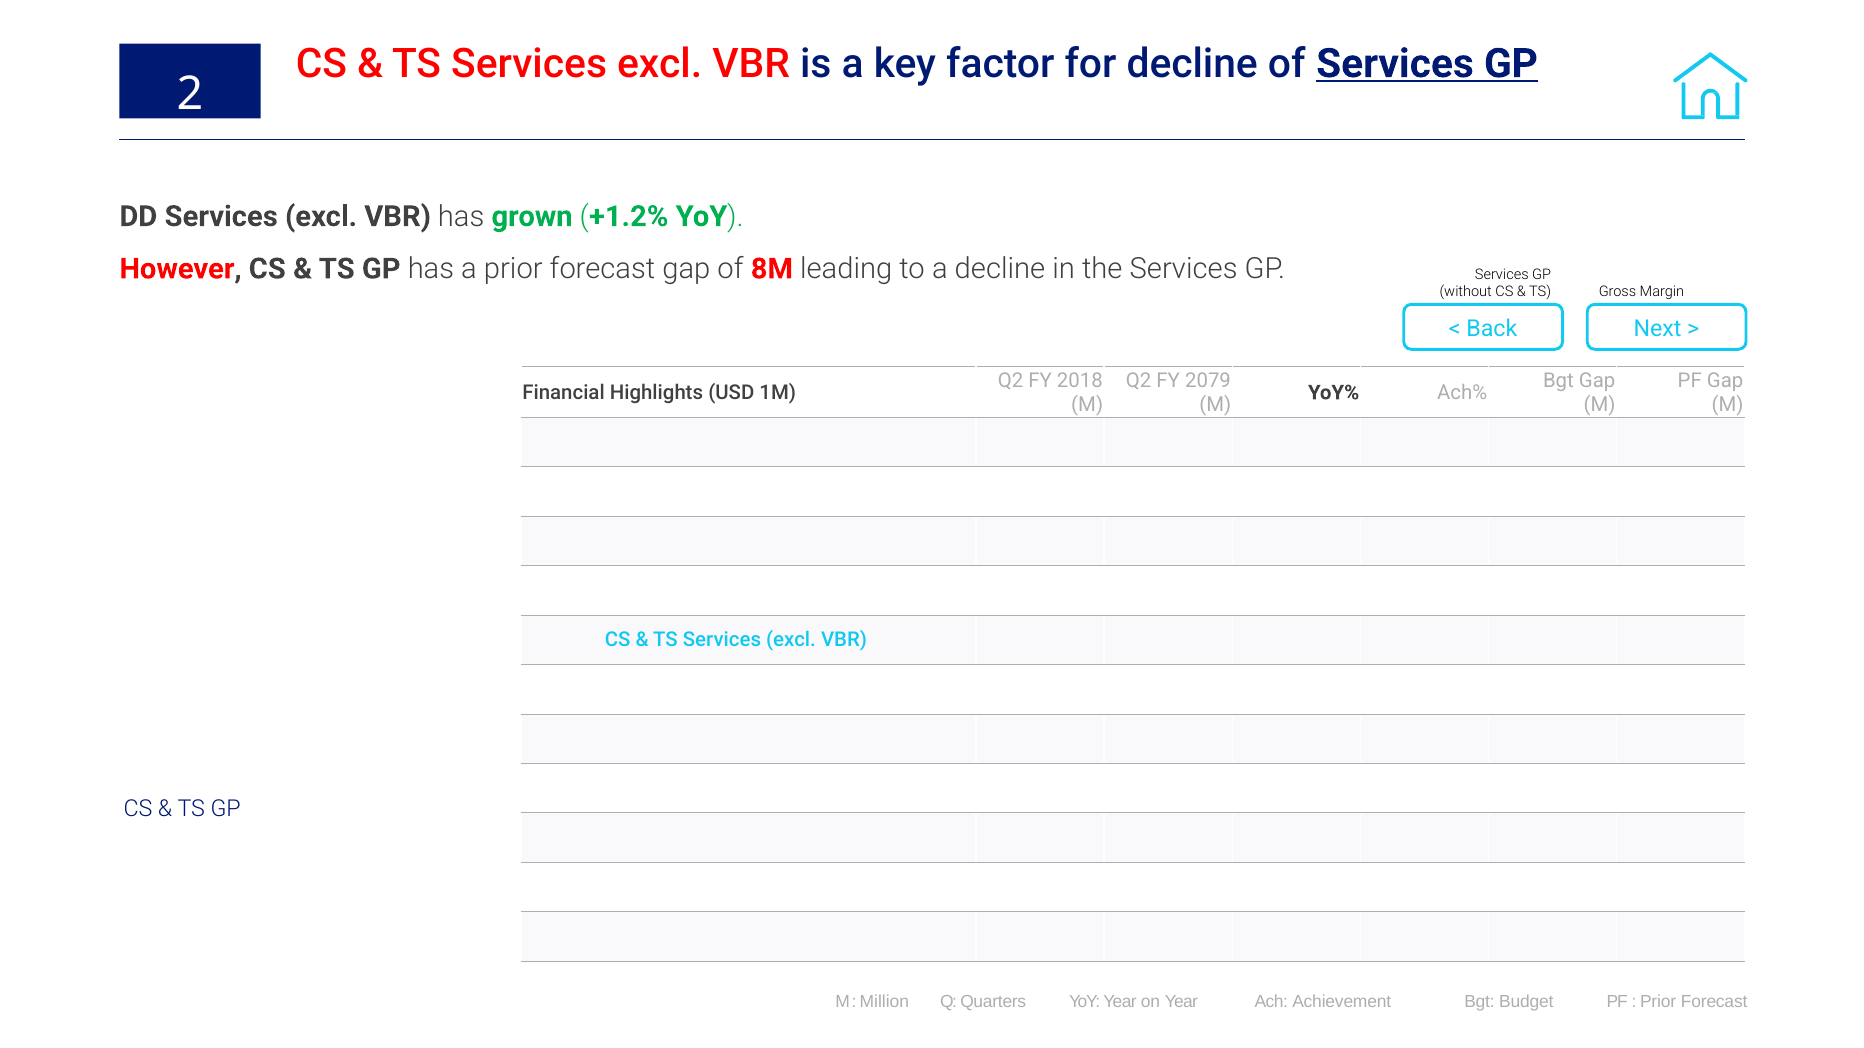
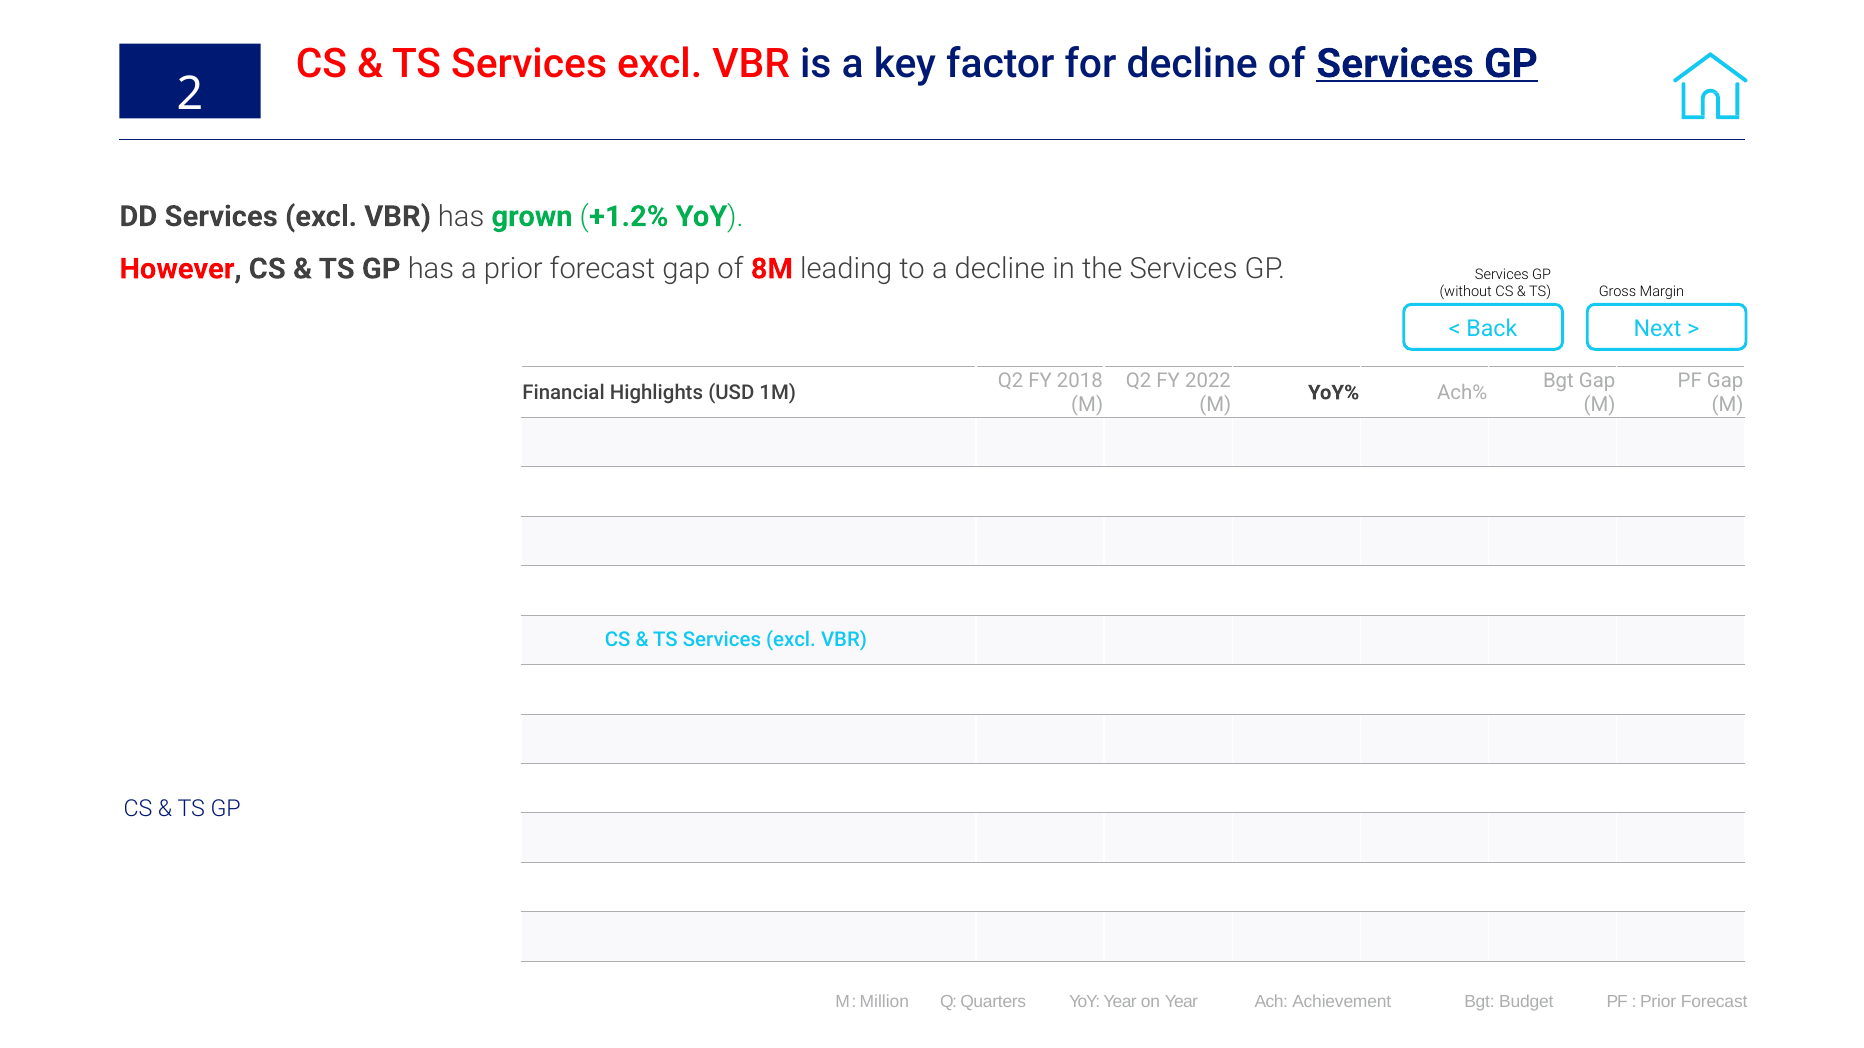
2079: 2079 -> 2022 (1208, 381)
